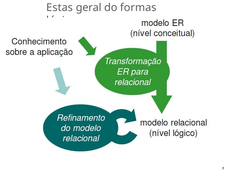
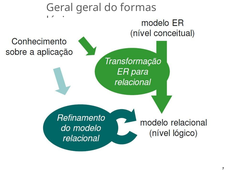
Estas: Estas -> Geral (60, 8)
